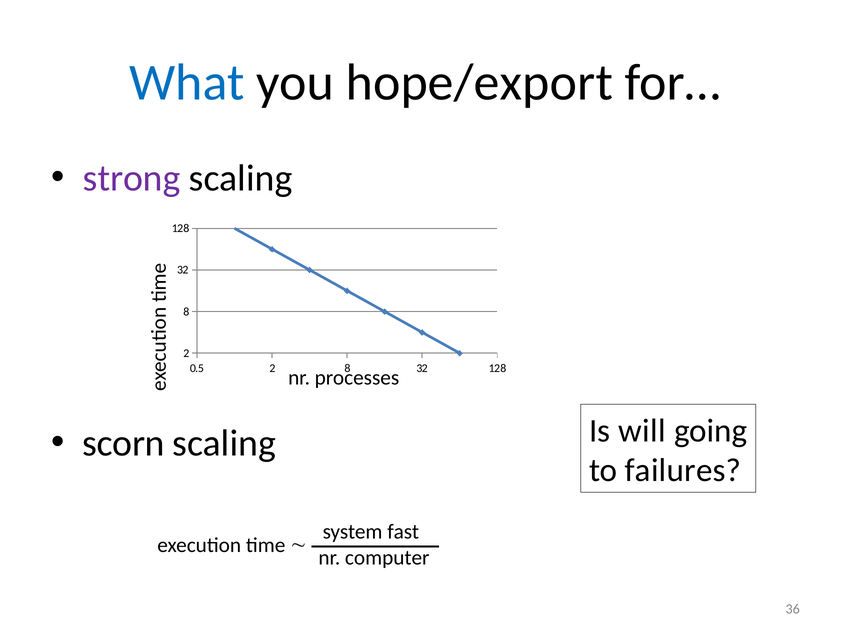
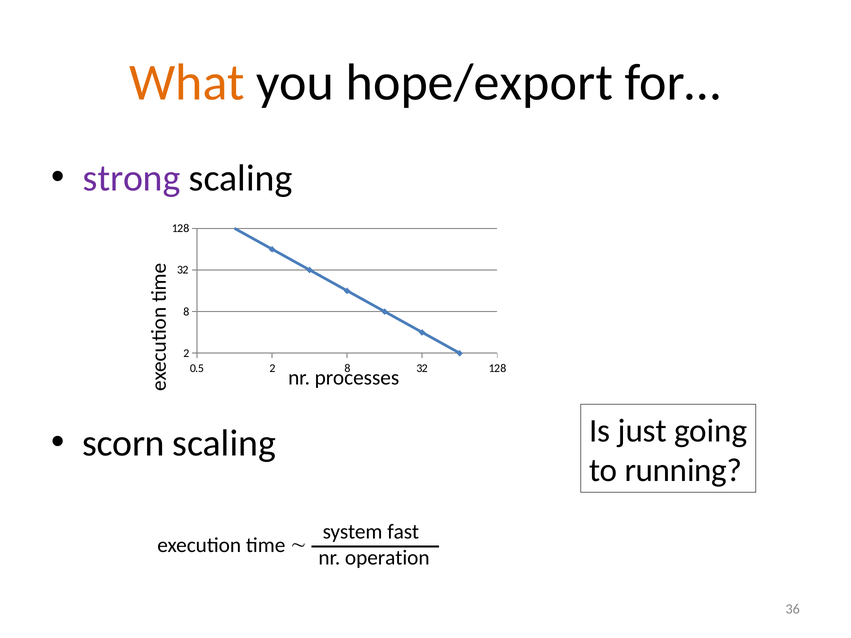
What colour: blue -> orange (187, 82)
will: will -> just (642, 431)
failures: failures -> running (683, 471)
computer: computer -> operation (387, 558)
